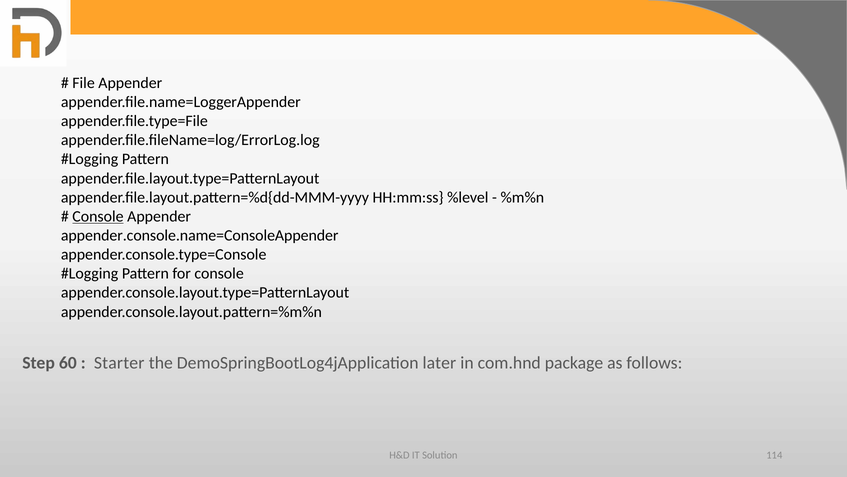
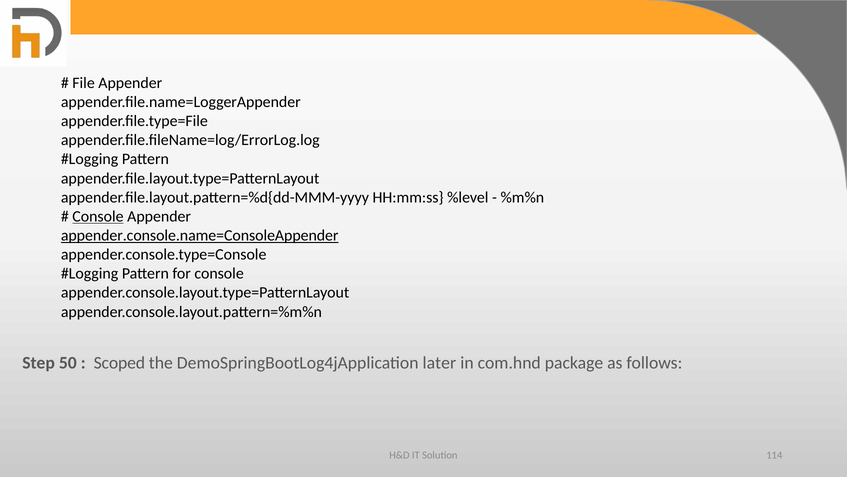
appender.console.name=ConsoleAppender underline: none -> present (200, 235)
60: 60 -> 50 (68, 363)
Starter: Starter -> Scoped (119, 363)
